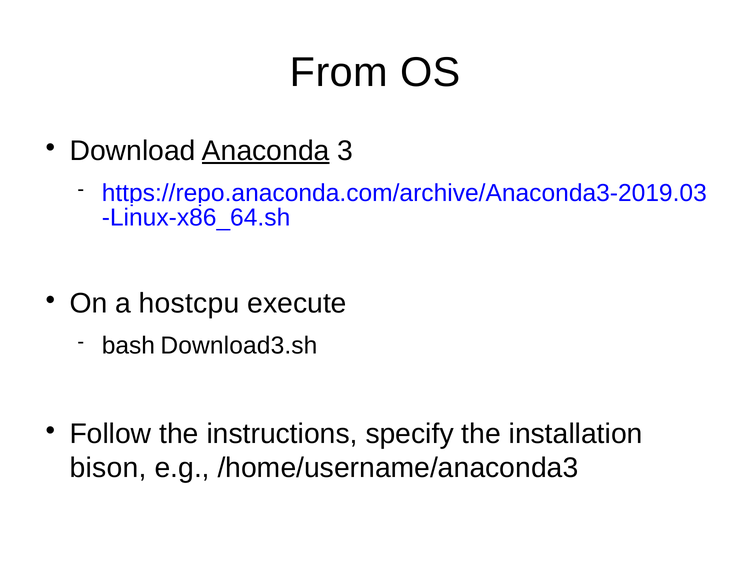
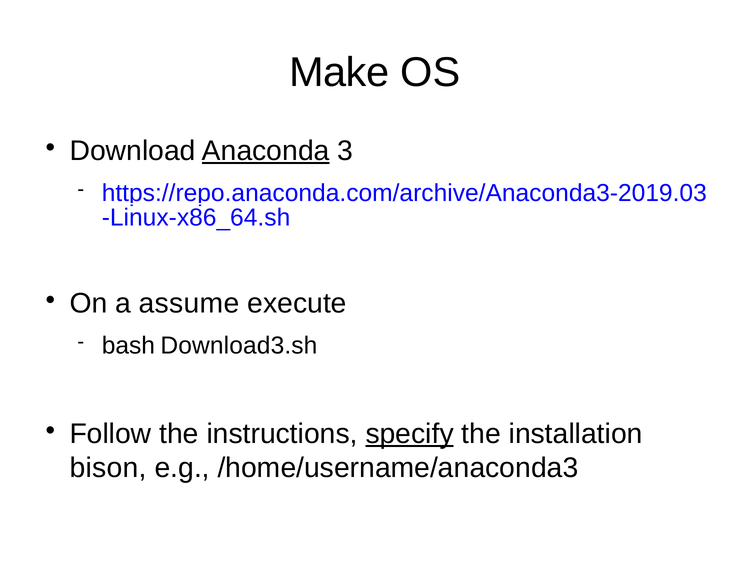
From: From -> Make (339, 72)
hostcpu: hostcpu -> assume (189, 303)
specify underline: none -> present (410, 433)
